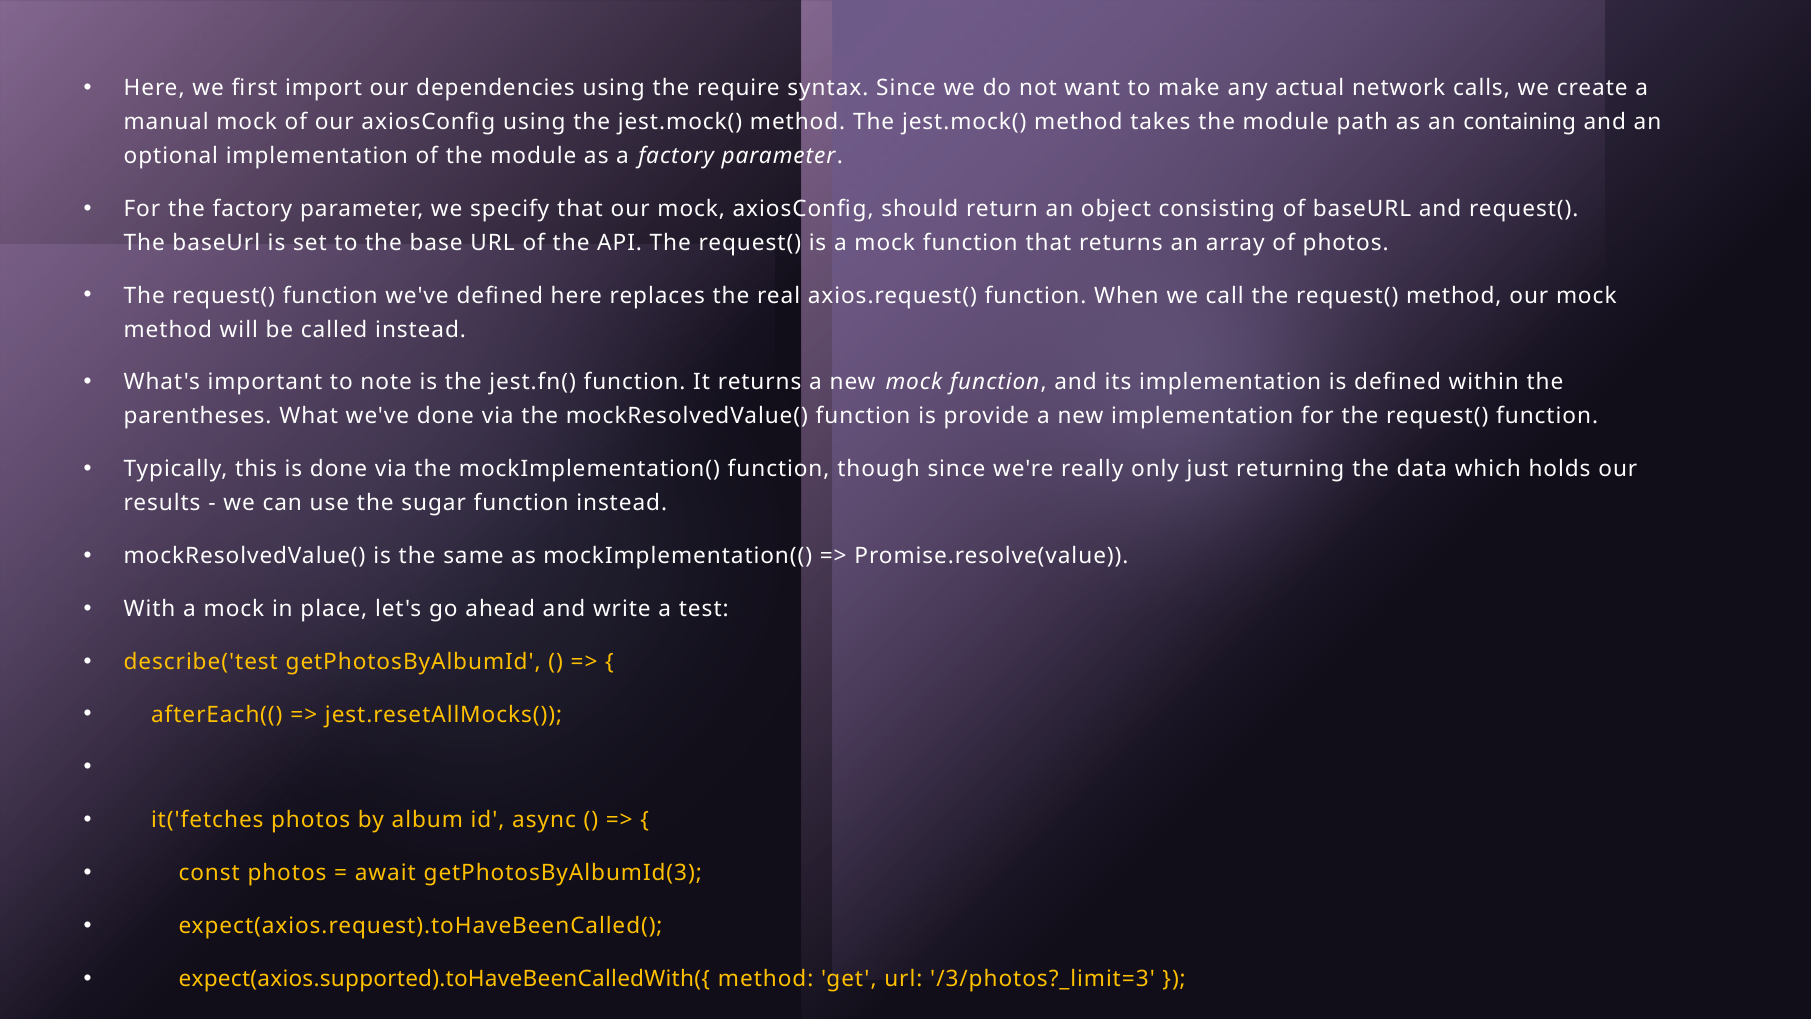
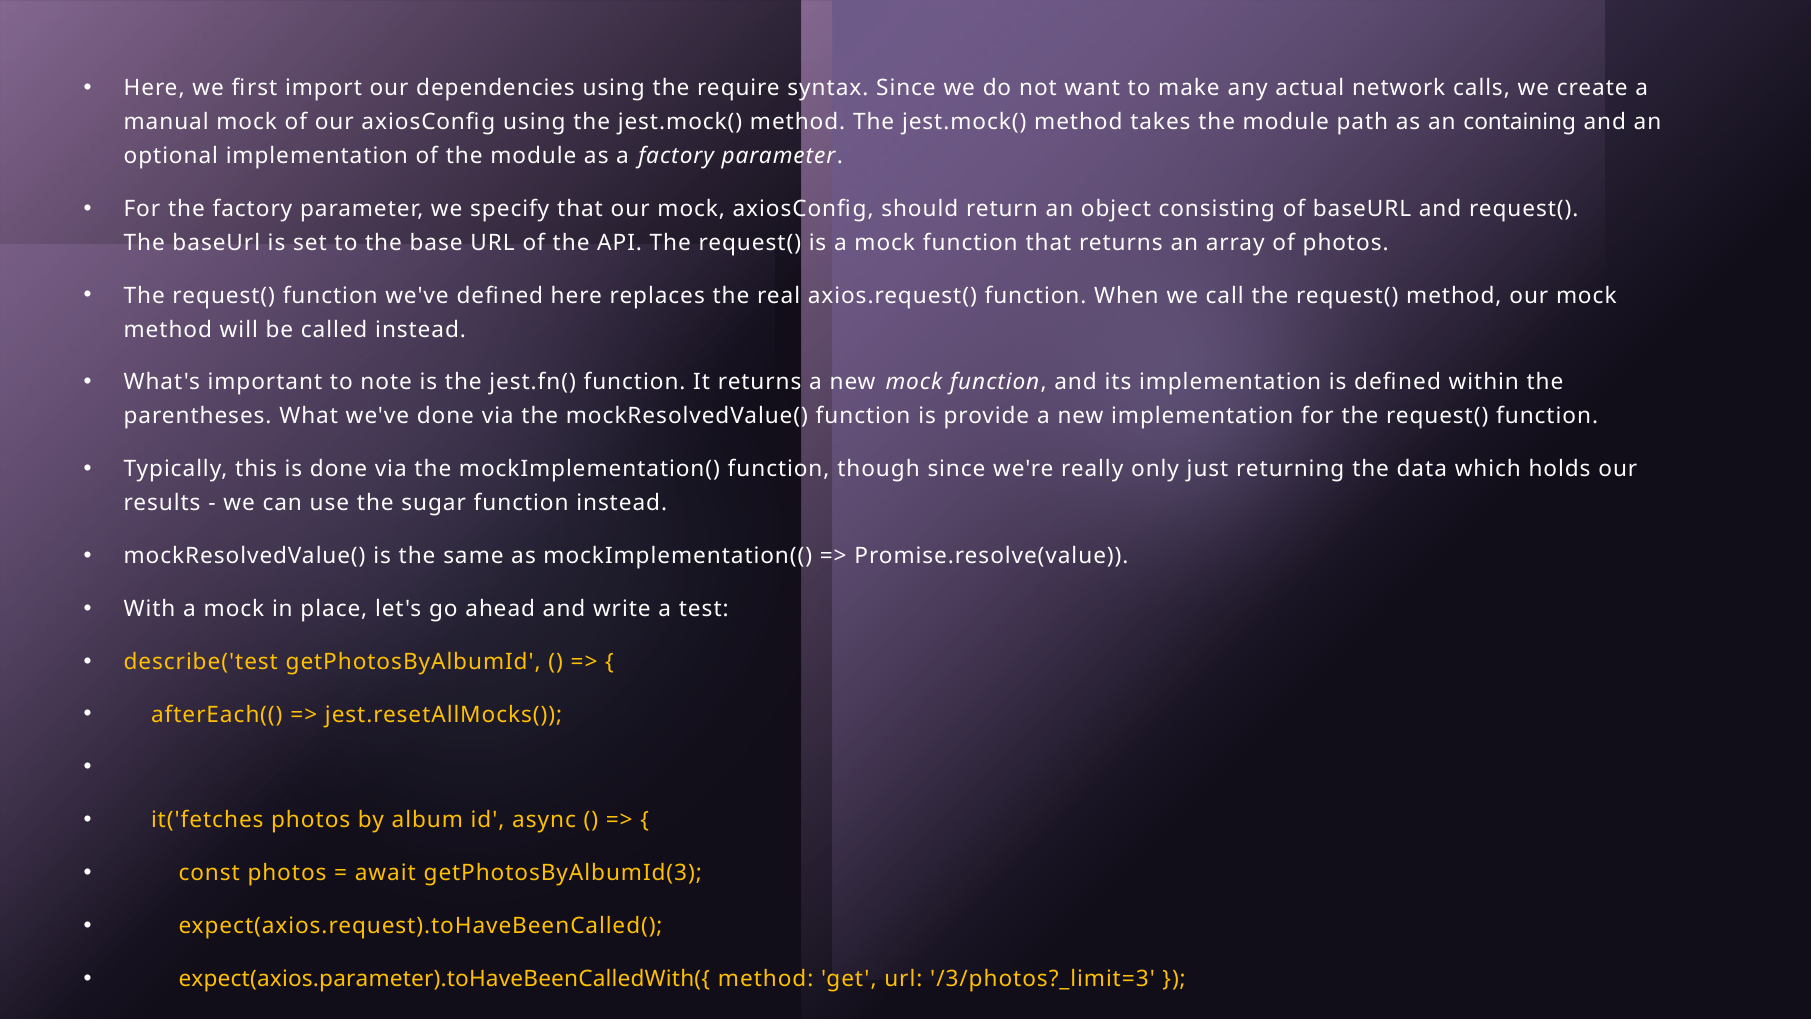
expect(axios.supported).toHaveBeenCalledWith({: expect(axios.supported).toHaveBeenCalledWith({ -> expect(axios.parameter).toHaveBeenCalledWith({ (444, 979)
